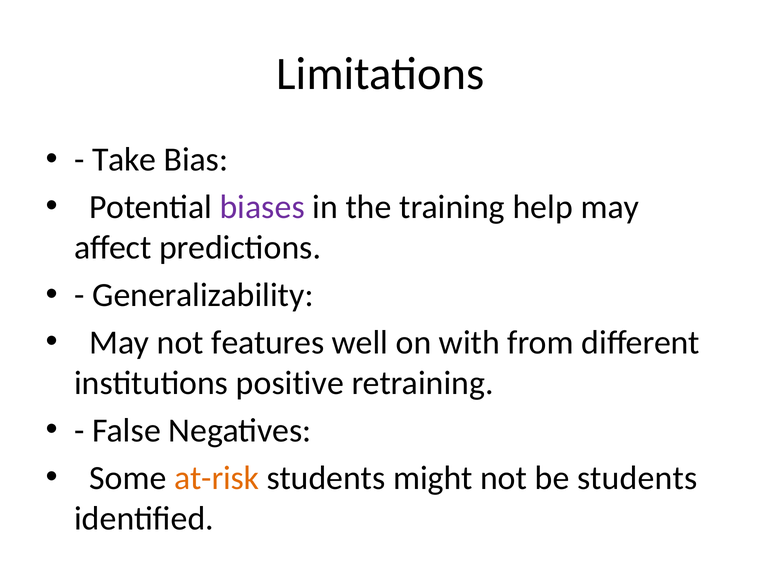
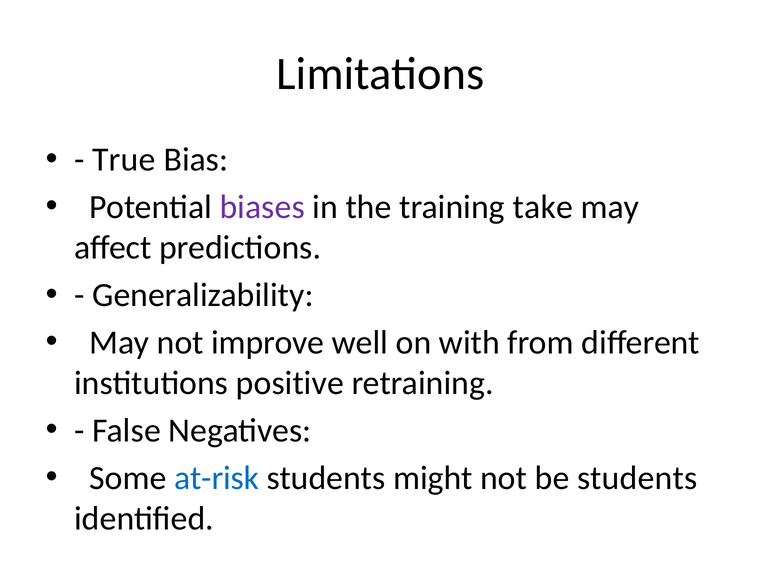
Take: Take -> True (124, 160)
help: help -> take (543, 207)
features: features -> improve (268, 342)
at-risk colour: orange -> blue (217, 478)
